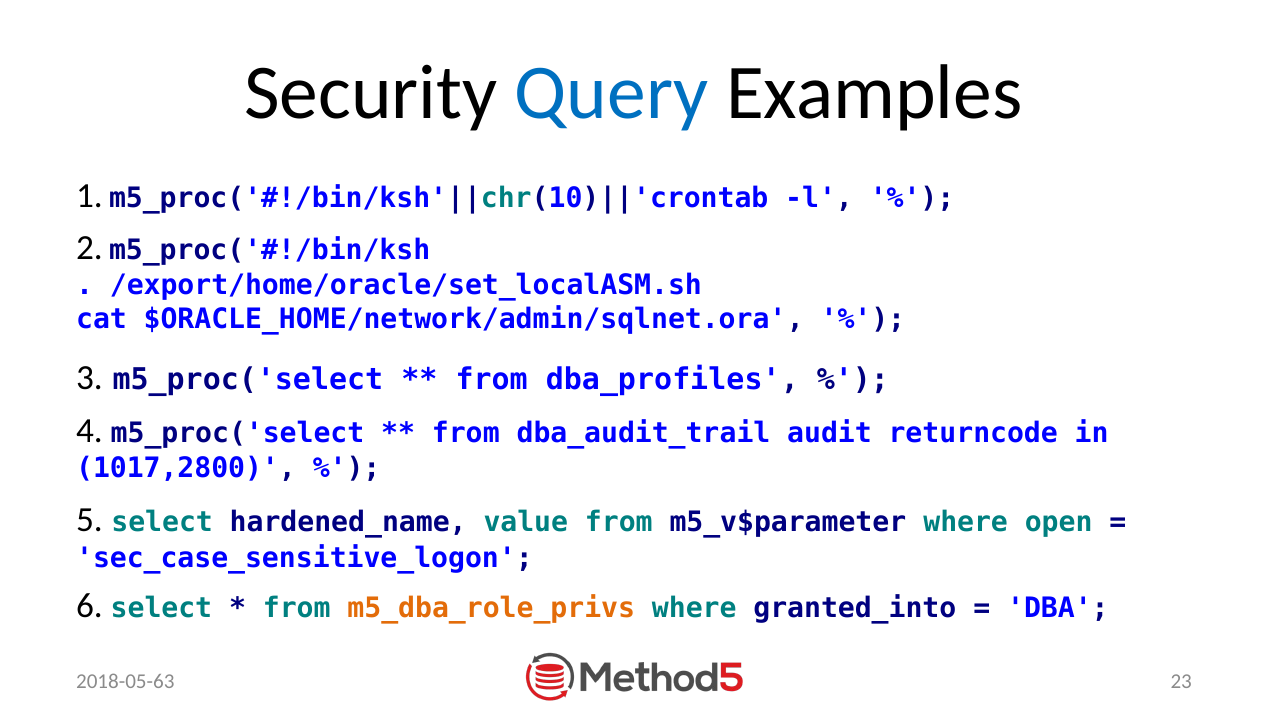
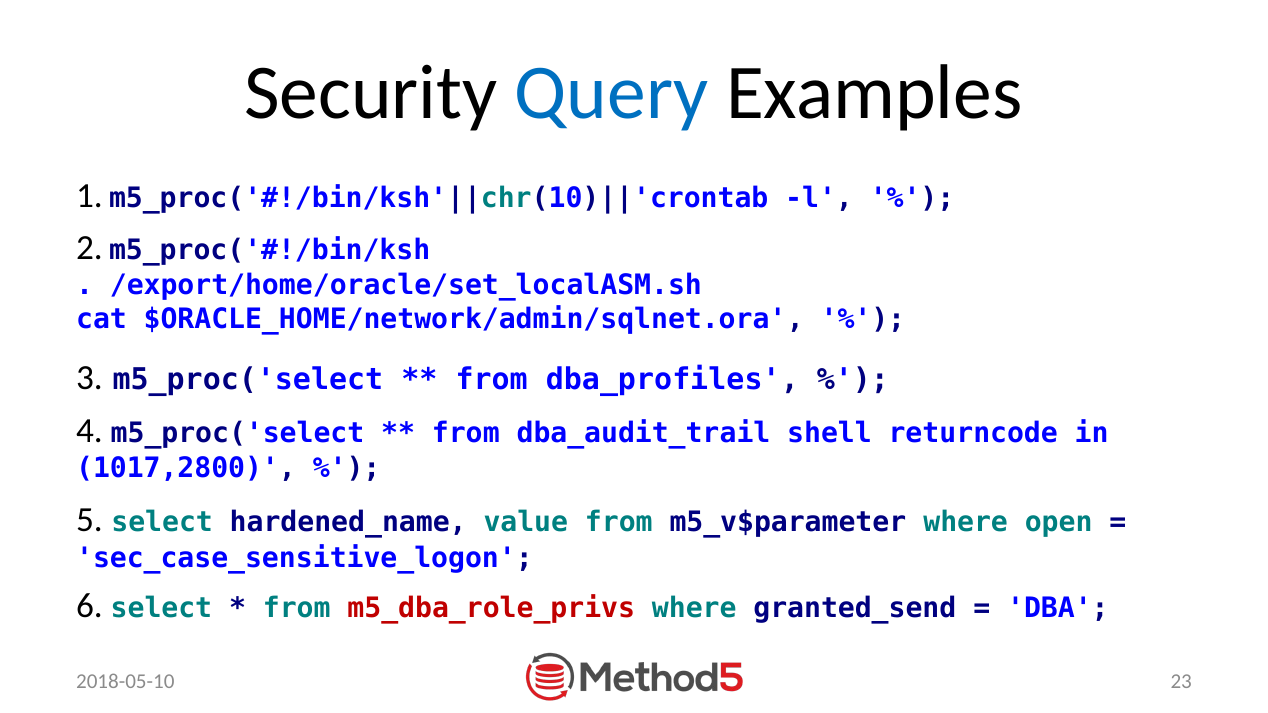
audit: audit -> shell (829, 433)
m5_dba_role_privs colour: orange -> red (491, 609)
granted_into: granted_into -> granted_send (855, 609)
2018-05-63: 2018-05-63 -> 2018-05-10 (125, 681)
